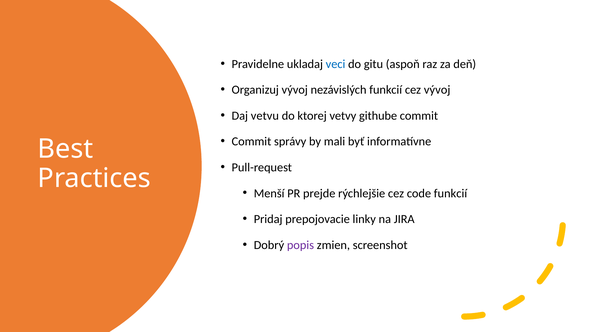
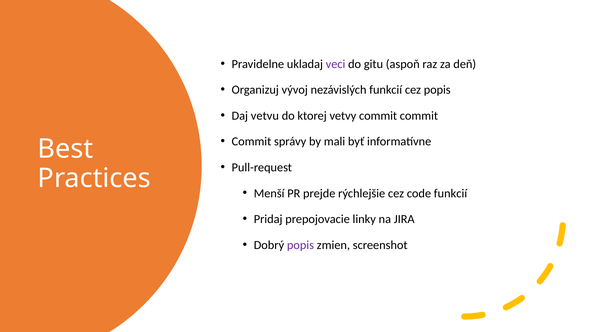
veci colour: blue -> purple (336, 64)
cez vývoj: vývoj -> popis (437, 90)
vetvy githube: githube -> commit (378, 116)
